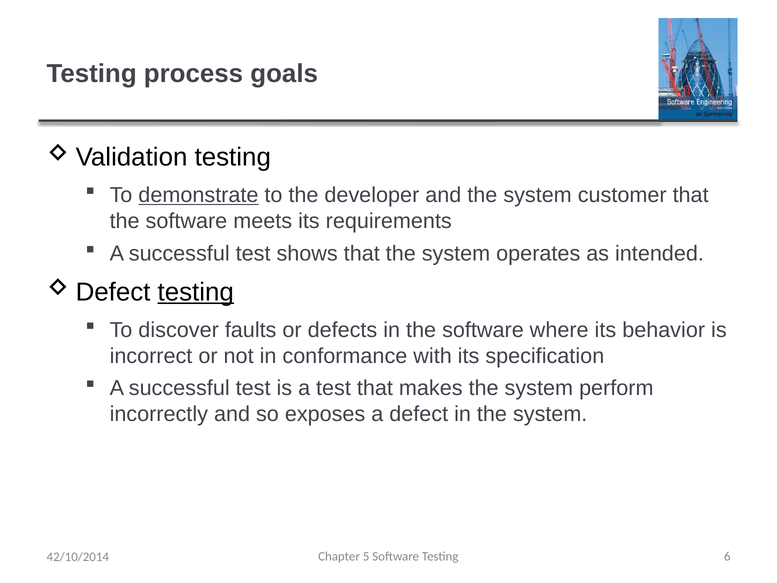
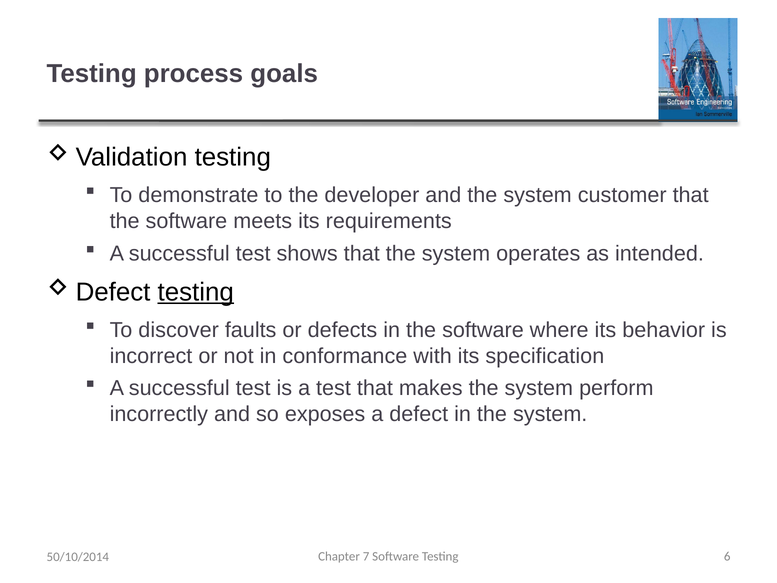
demonstrate underline: present -> none (198, 195)
5: 5 -> 7 (366, 556)
42/10/2014: 42/10/2014 -> 50/10/2014 (78, 557)
